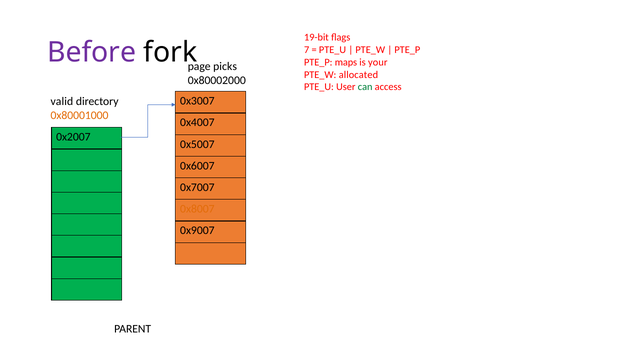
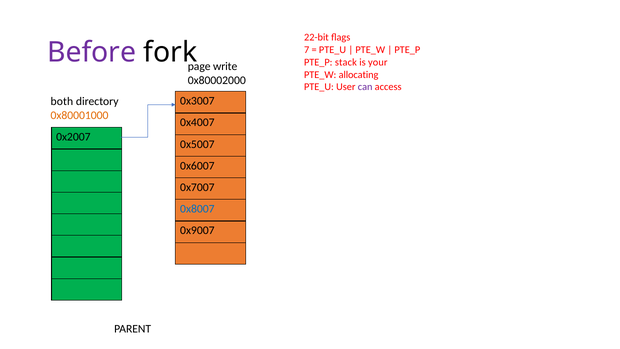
19-bit: 19-bit -> 22-bit (316, 37)
maps: maps -> stack (346, 62)
picks: picks -> write (225, 67)
allocated: allocated -> allocating (359, 75)
can colour: green -> purple (365, 87)
valid: valid -> both (62, 101)
0x8007 colour: orange -> blue (197, 209)
